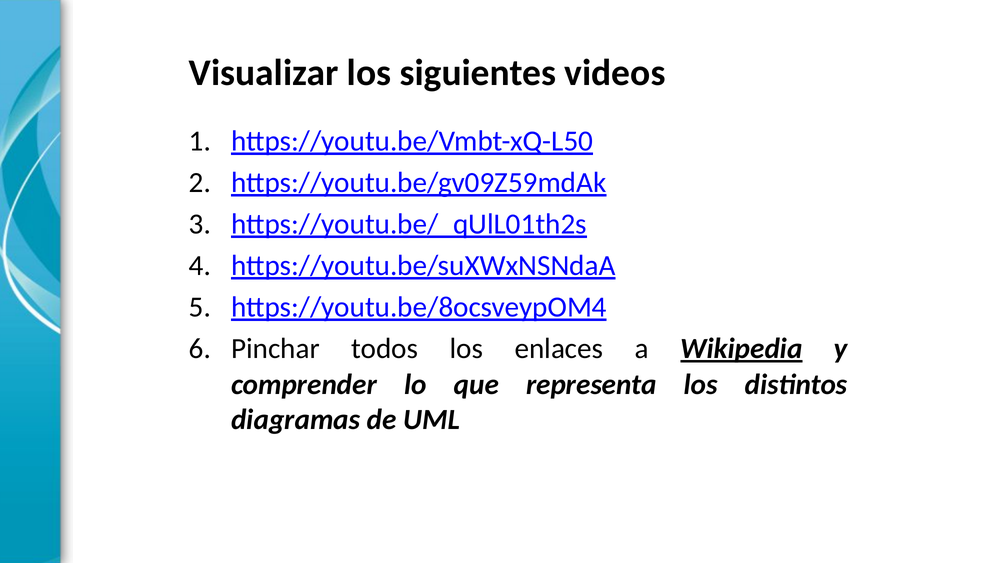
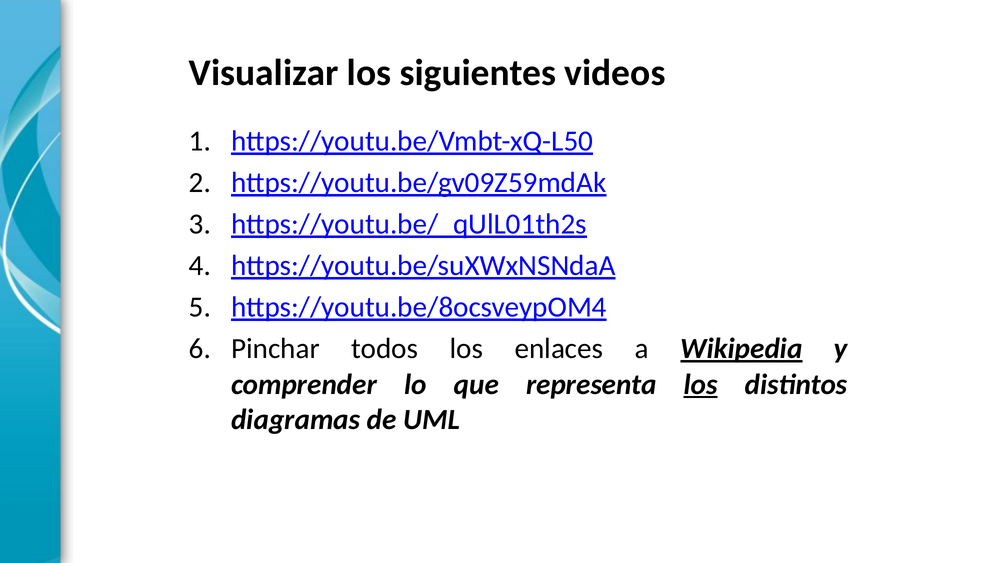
los underline: none -> present (701, 384)
